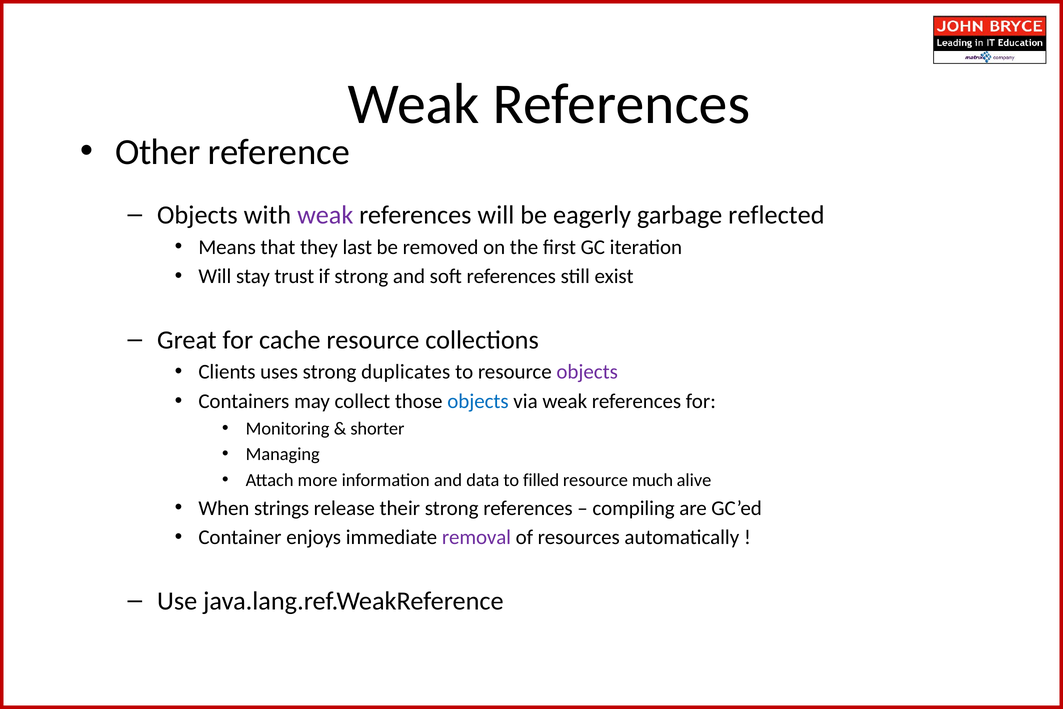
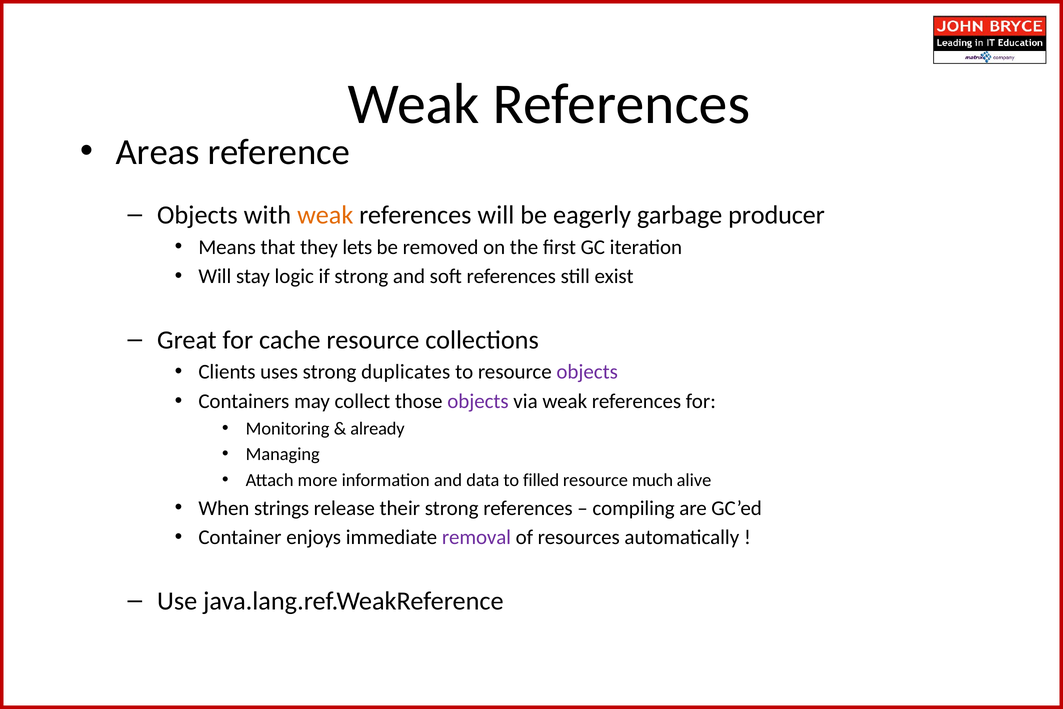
Other: Other -> Areas (158, 152)
weak colour: purple -> orange (325, 215)
reflected: reflected -> producer (776, 215)
last: last -> lets (357, 247)
trust: trust -> logic (294, 276)
objects colour: blue -> purple (478, 401)
shorter: shorter -> already (377, 428)
